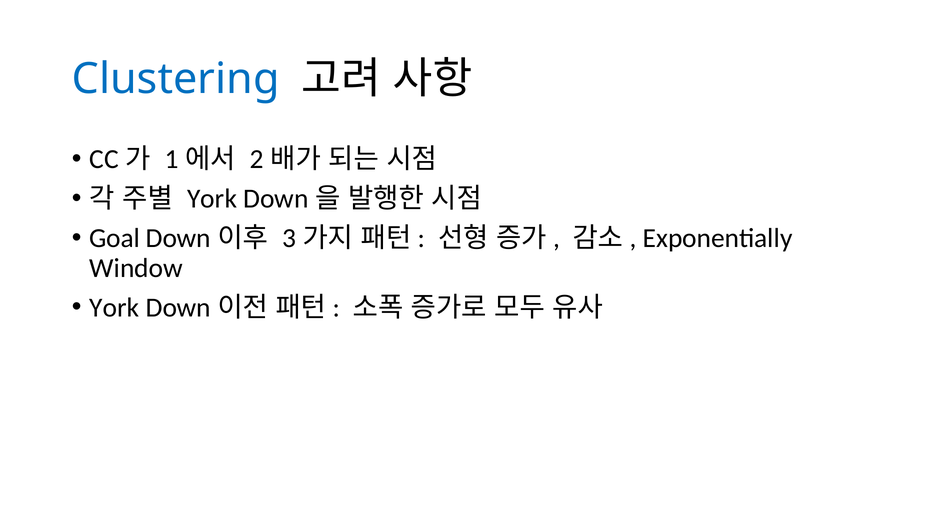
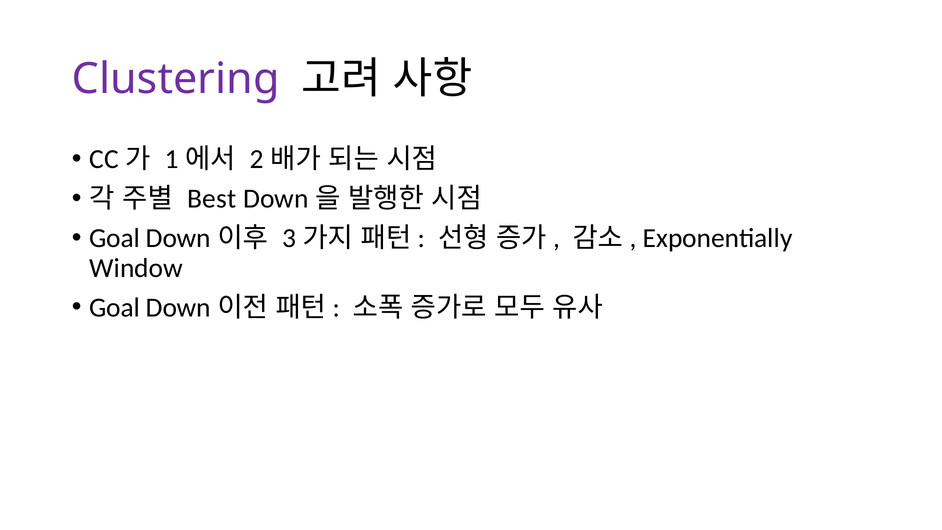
Clustering colour: blue -> purple (176, 79)
York: York -> Best (212, 199)
York: York -> Goal (115, 307)
